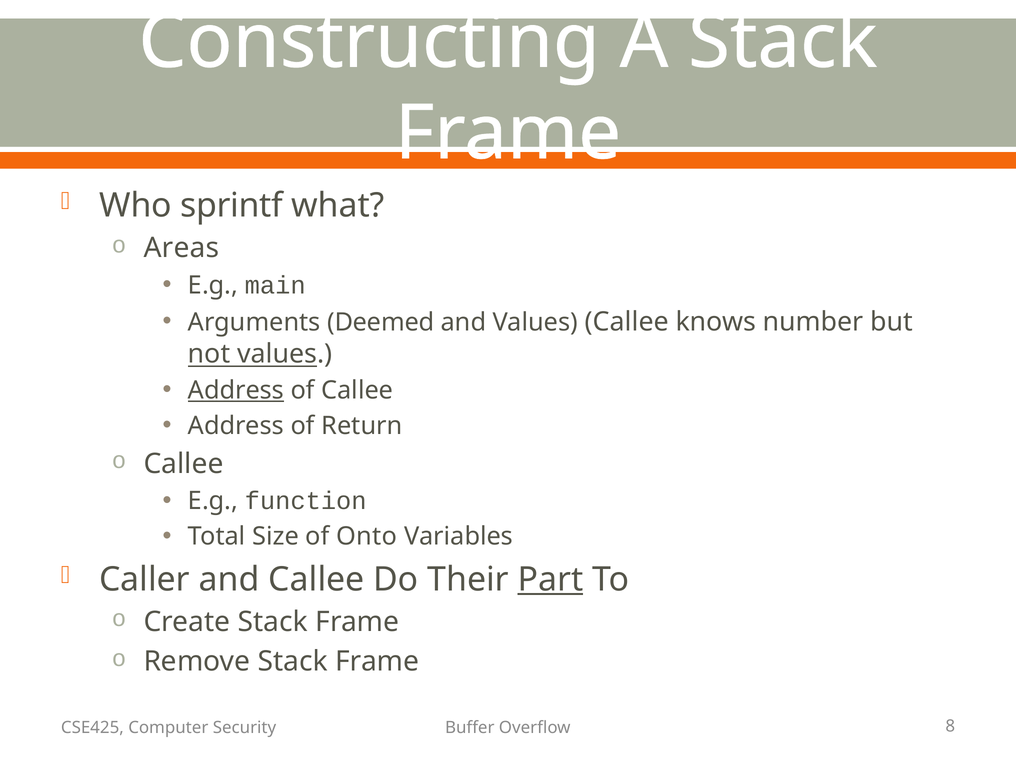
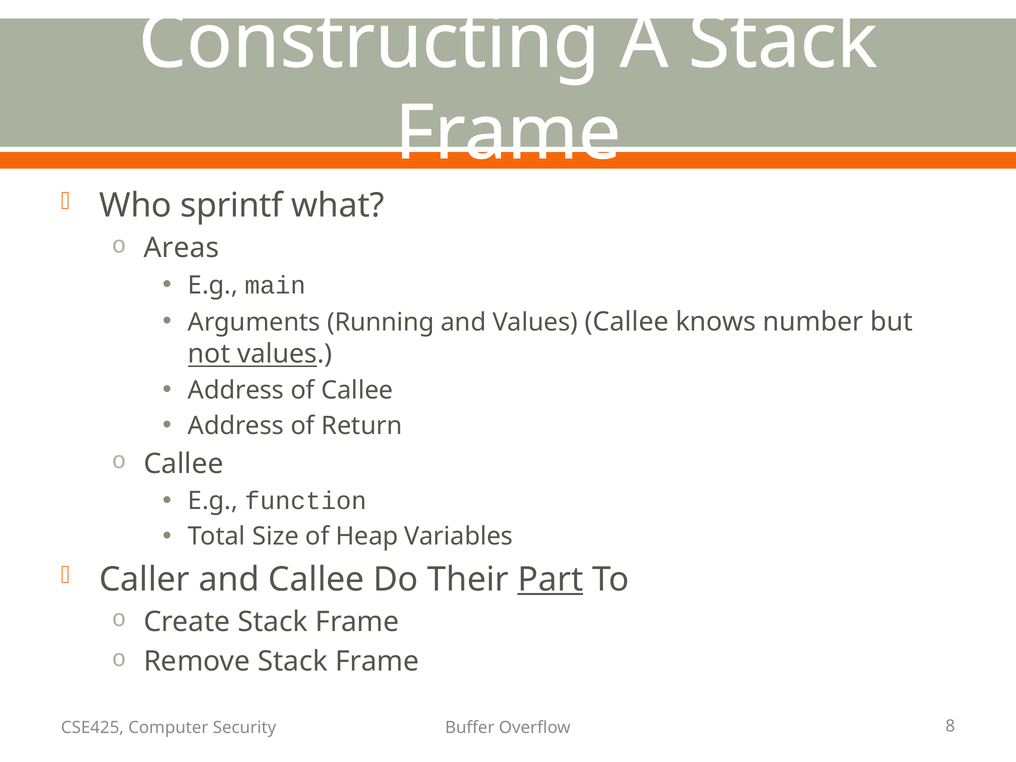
Deemed: Deemed -> Running (381, 322)
Address underline: present -> none (236, 390)
Onto: Onto -> Heap (367, 537)
